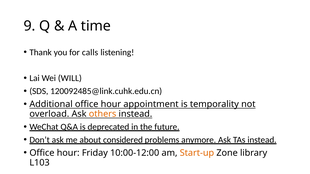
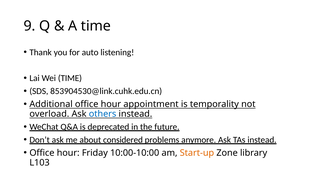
calls: calls -> auto (90, 52)
Wei WILL: WILL -> TIME (70, 78)
120092485@link.cuhk.edu.cn: 120092485@link.cuhk.edu.cn -> 853904530@link.cuhk.edu.cn (106, 91)
others colour: orange -> blue (103, 114)
10:00-12:00: 10:00-12:00 -> 10:00-10:00 (135, 153)
